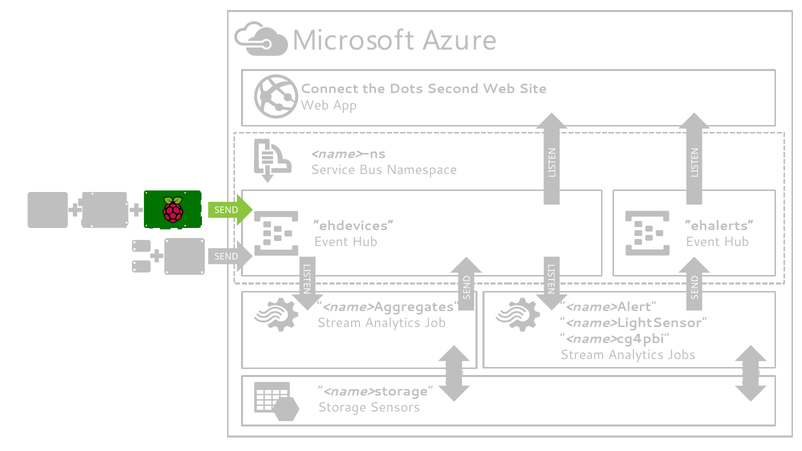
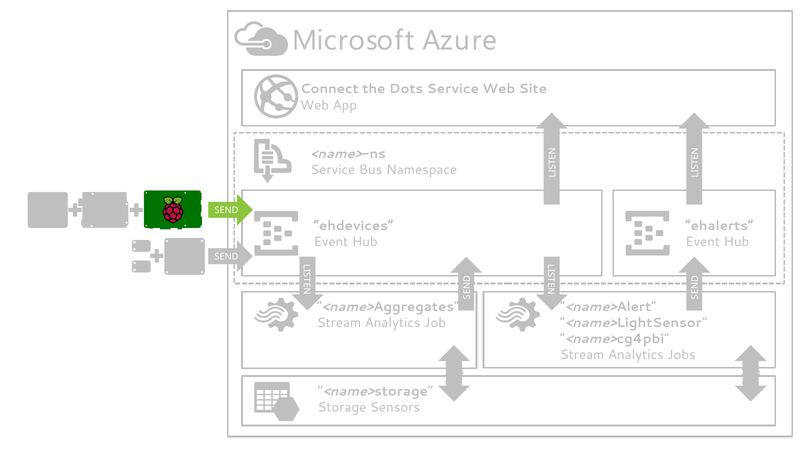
Dots Second: Second -> Service (453, 89)
